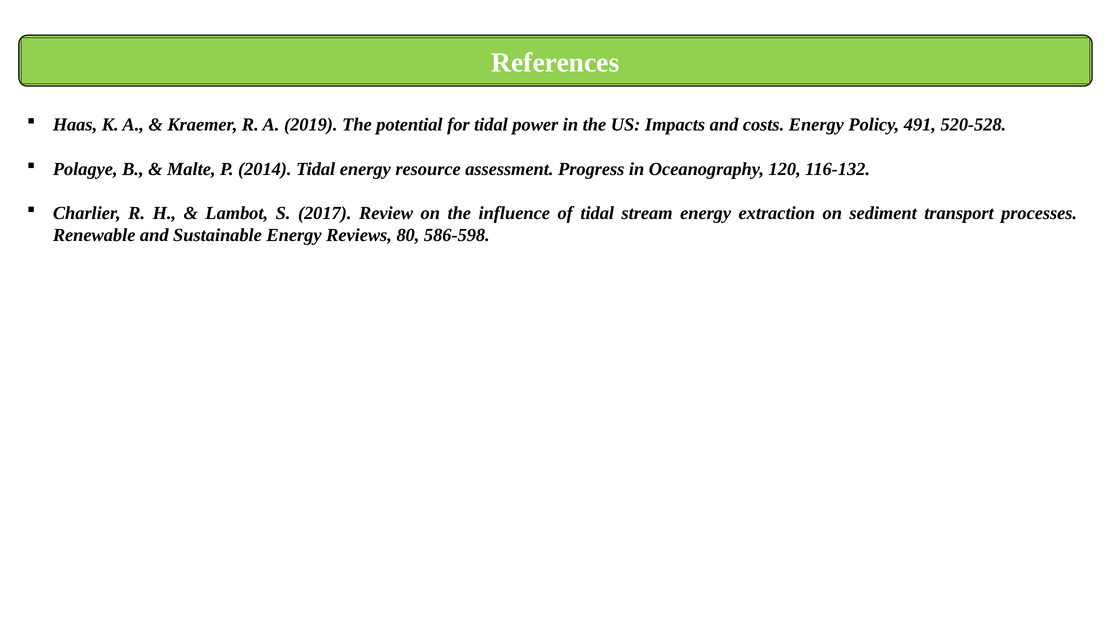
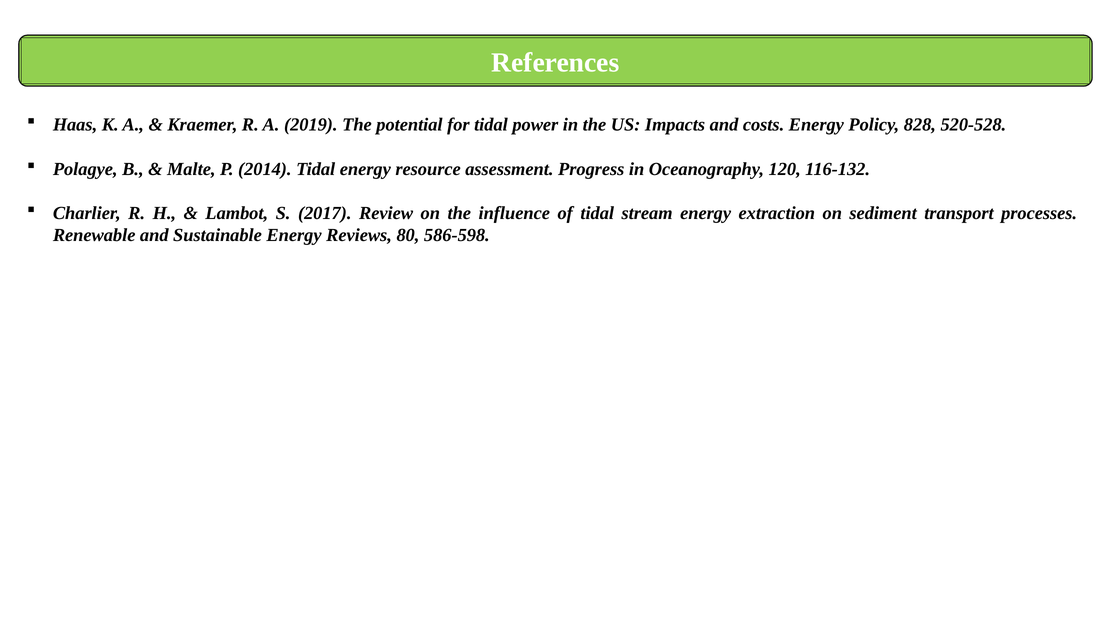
491: 491 -> 828 (920, 125)
